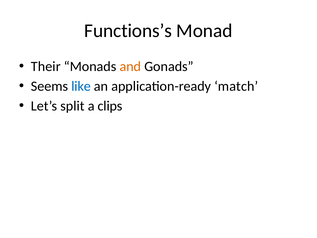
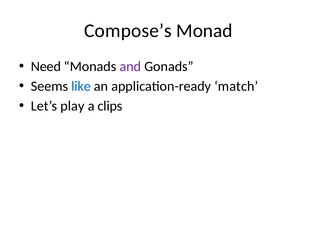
Functions’s: Functions’s -> Compose’s (128, 31)
Their: Their -> Need (46, 67)
and colour: orange -> purple (130, 67)
split: split -> play (72, 106)
